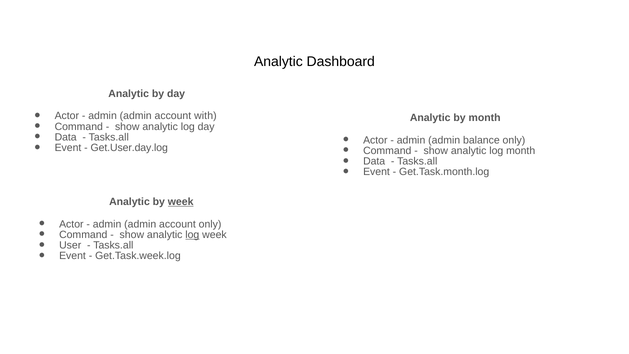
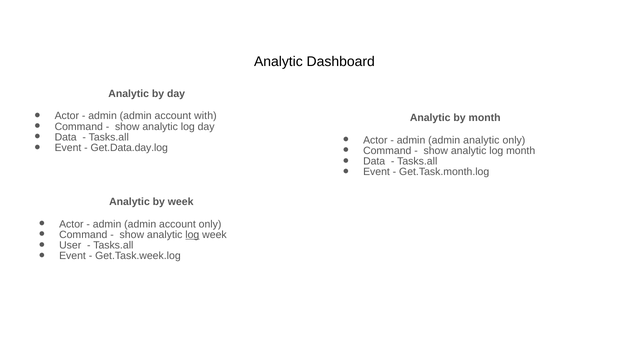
admin balance: balance -> analytic (481, 140)
Get.User.day.log: Get.User.day.log -> Get.Data.day.log (129, 148)
week underline: present -> none (181, 202)
